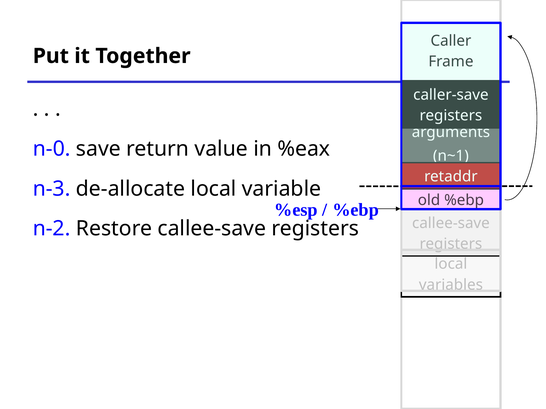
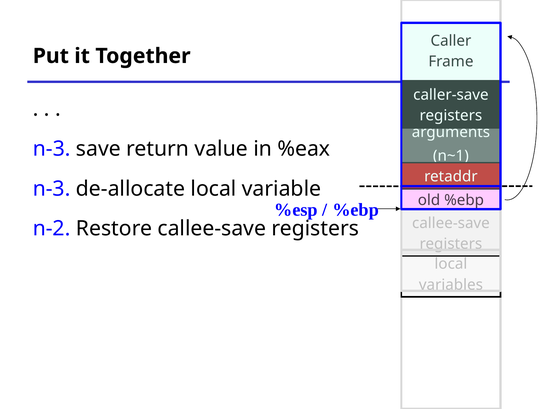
n-0: n-0 -> n-3 (52, 149)
